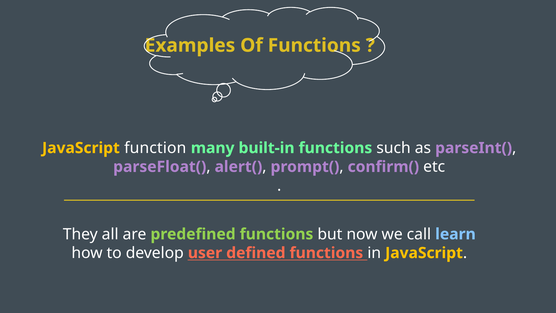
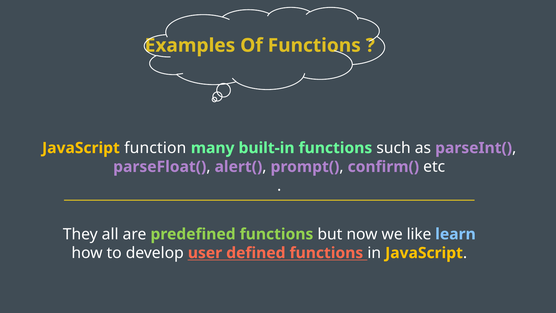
call: call -> like (419, 234)
